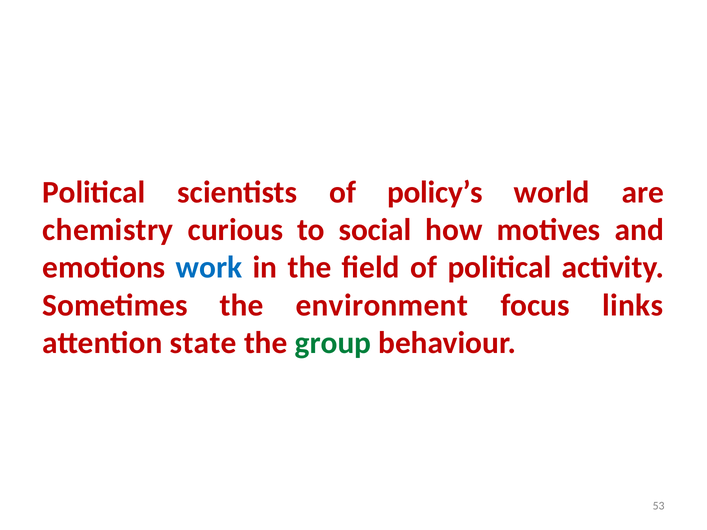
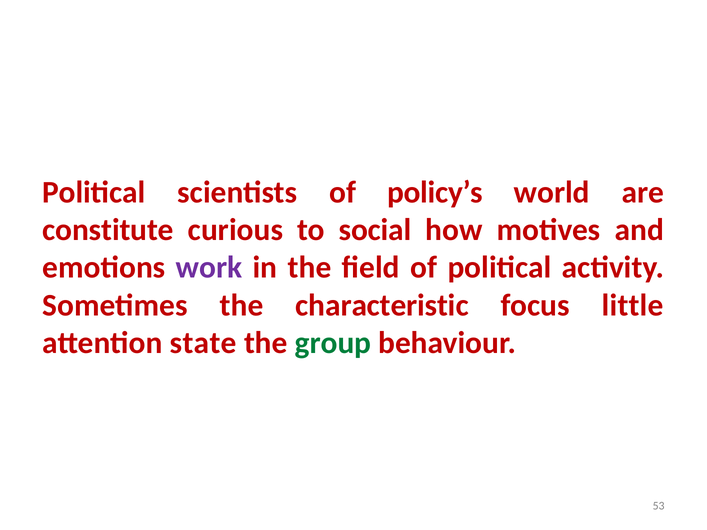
chemistry: chemistry -> constitute (108, 230)
work colour: blue -> purple (209, 268)
environment: environment -> characteristic (382, 305)
links: links -> little (633, 305)
